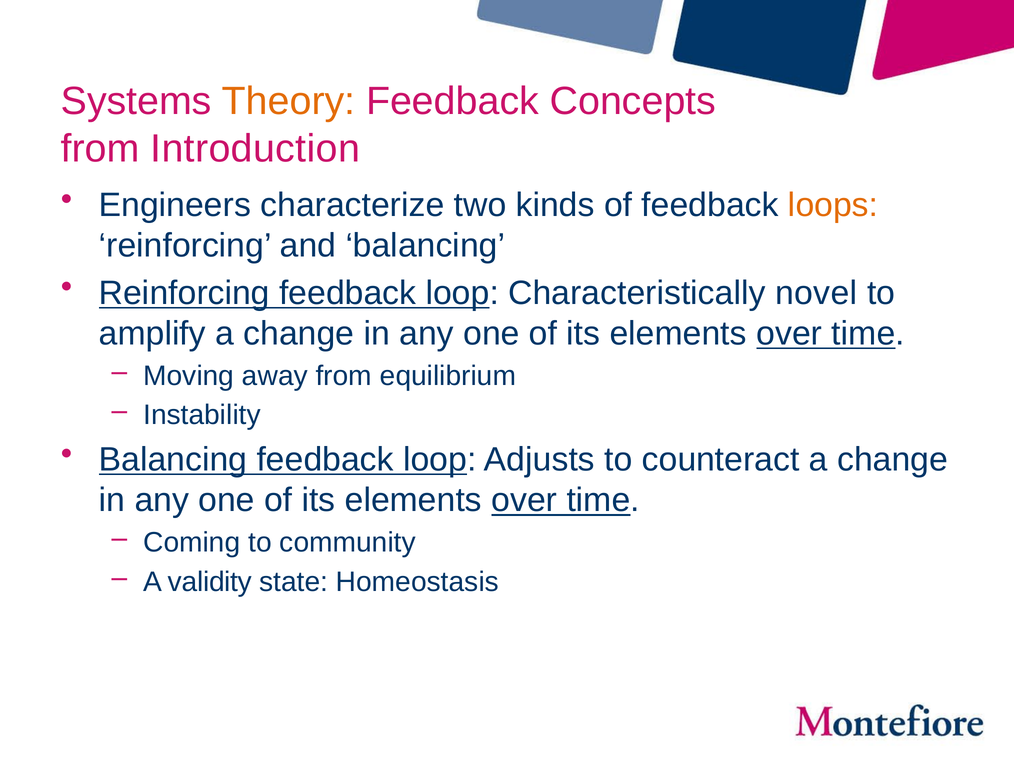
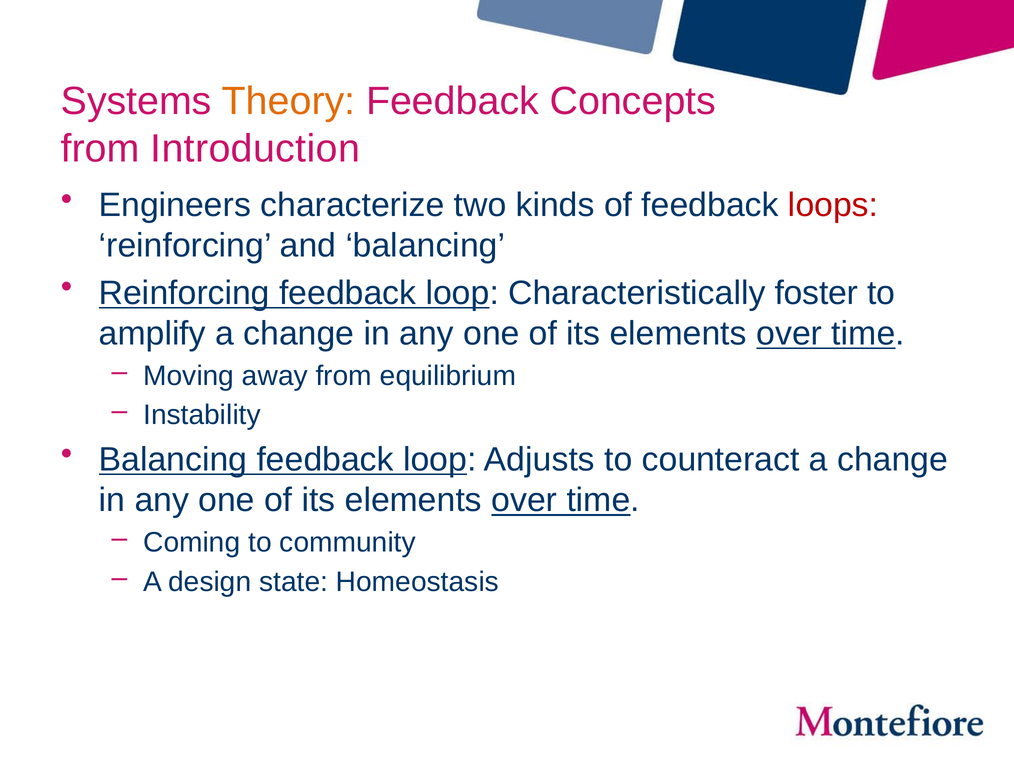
loops colour: orange -> red (833, 205)
novel: novel -> foster (816, 293)
validity: validity -> design (210, 582)
